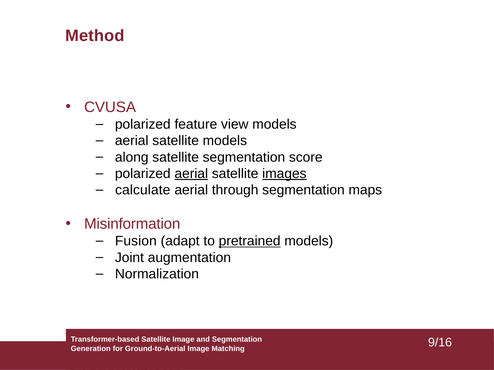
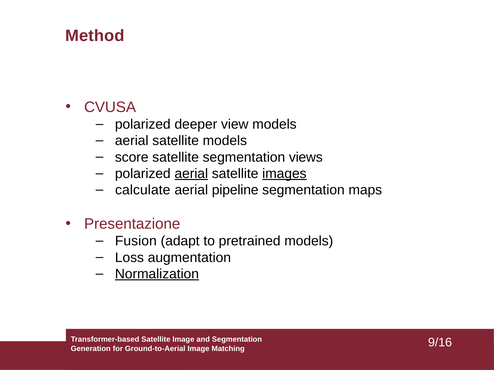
feature: feature -> deeper (196, 124)
along: along -> score (132, 157)
score: score -> views (306, 157)
through: through -> pipeline (235, 190)
Misinformation: Misinformation -> Presentazione (132, 224)
pretrained underline: present -> none (250, 241)
Joint: Joint -> Loss (129, 258)
Normalization underline: none -> present (157, 274)
